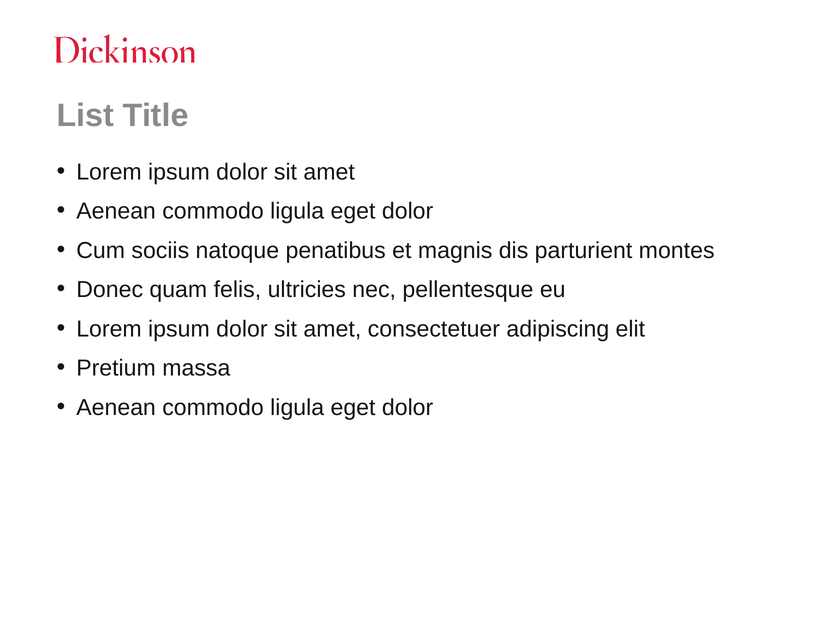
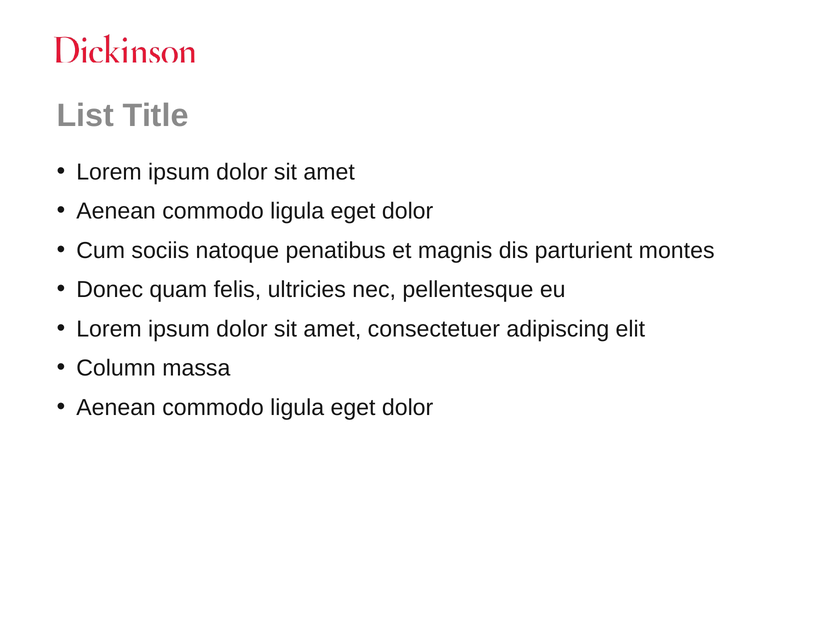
Pretium: Pretium -> Column (116, 368)
